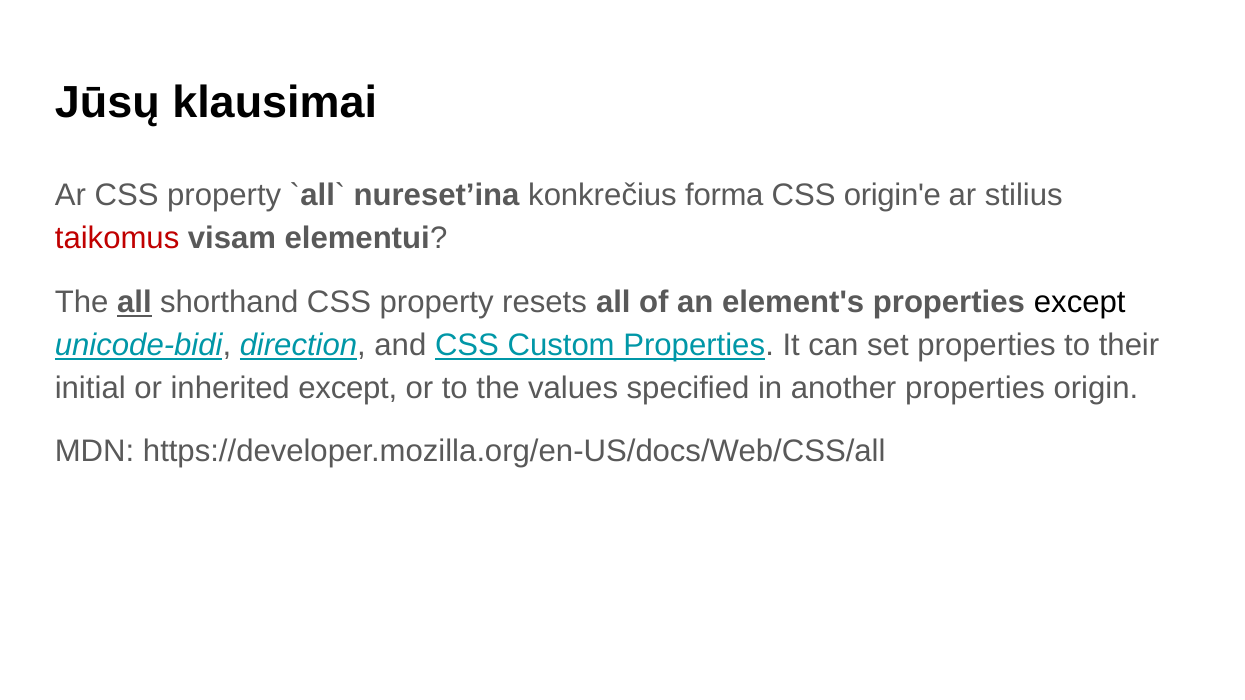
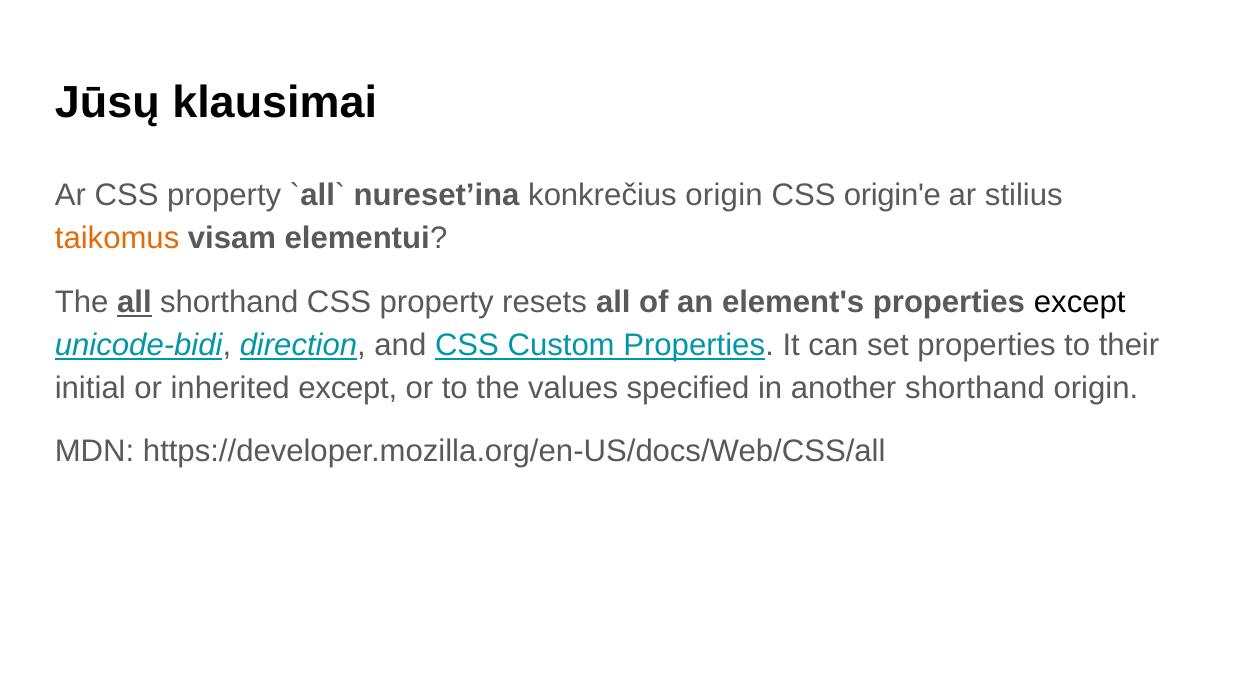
konkrečius forma: forma -> origin (724, 196)
taikomus colour: red -> orange (117, 239)
another properties: properties -> shorthand (975, 388)
